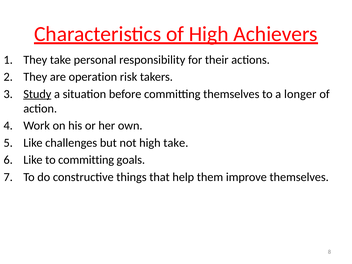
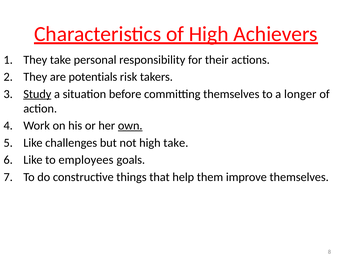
operation: operation -> potentials (93, 77)
own underline: none -> present (130, 126)
to committing: committing -> employees (86, 160)
